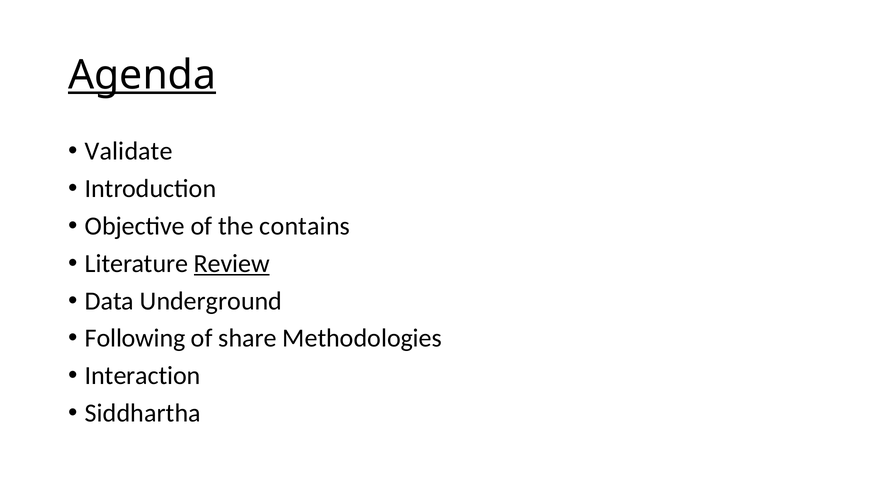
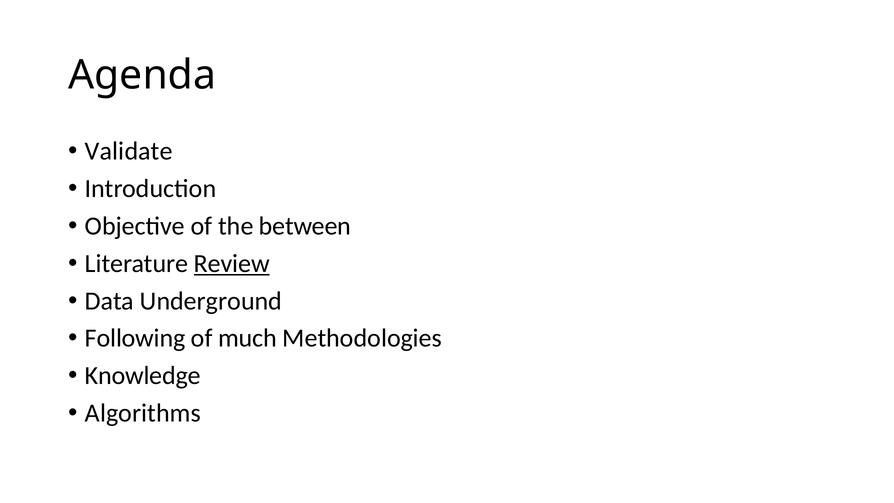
Agenda underline: present -> none (142, 75)
contains: contains -> between (305, 226)
share: share -> much (248, 338)
Interaction: Interaction -> Knowledge (143, 376)
Siddhartha: Siddhartha -> Algorithms (143, 413)
